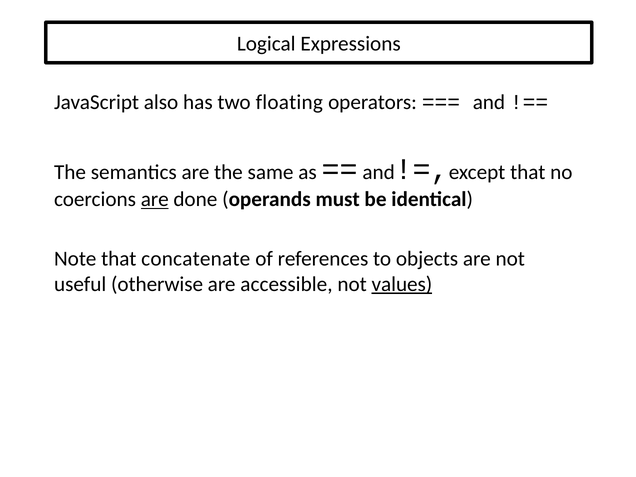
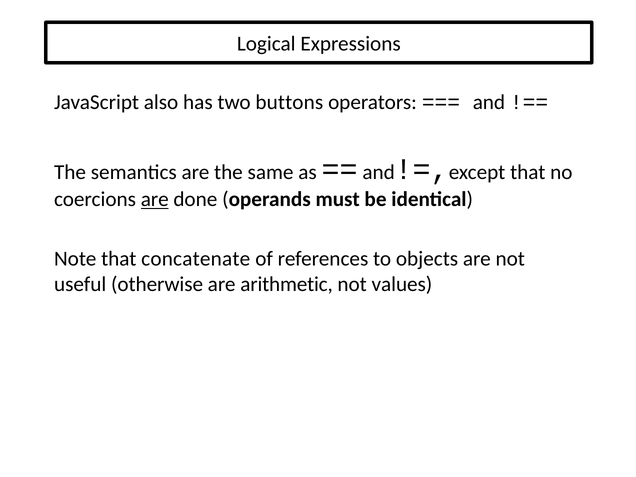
floating: floating -> buttons (289, 102)
accessible: accessible -> arithmetic (287, 284)
values underline: present -> none (402, 284)
